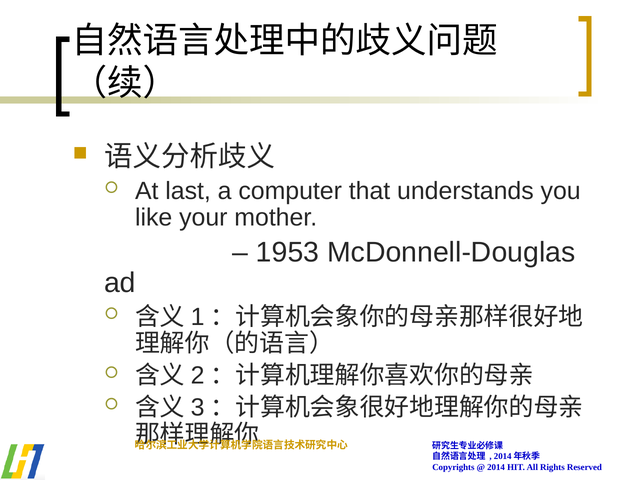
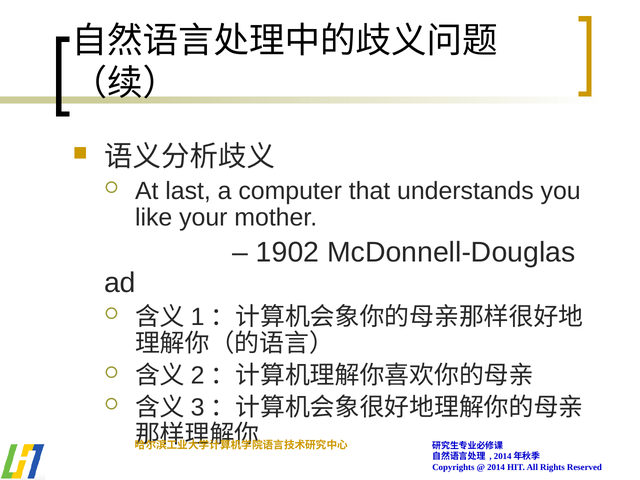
1953: 1953 -> 1902 (288, 252)
